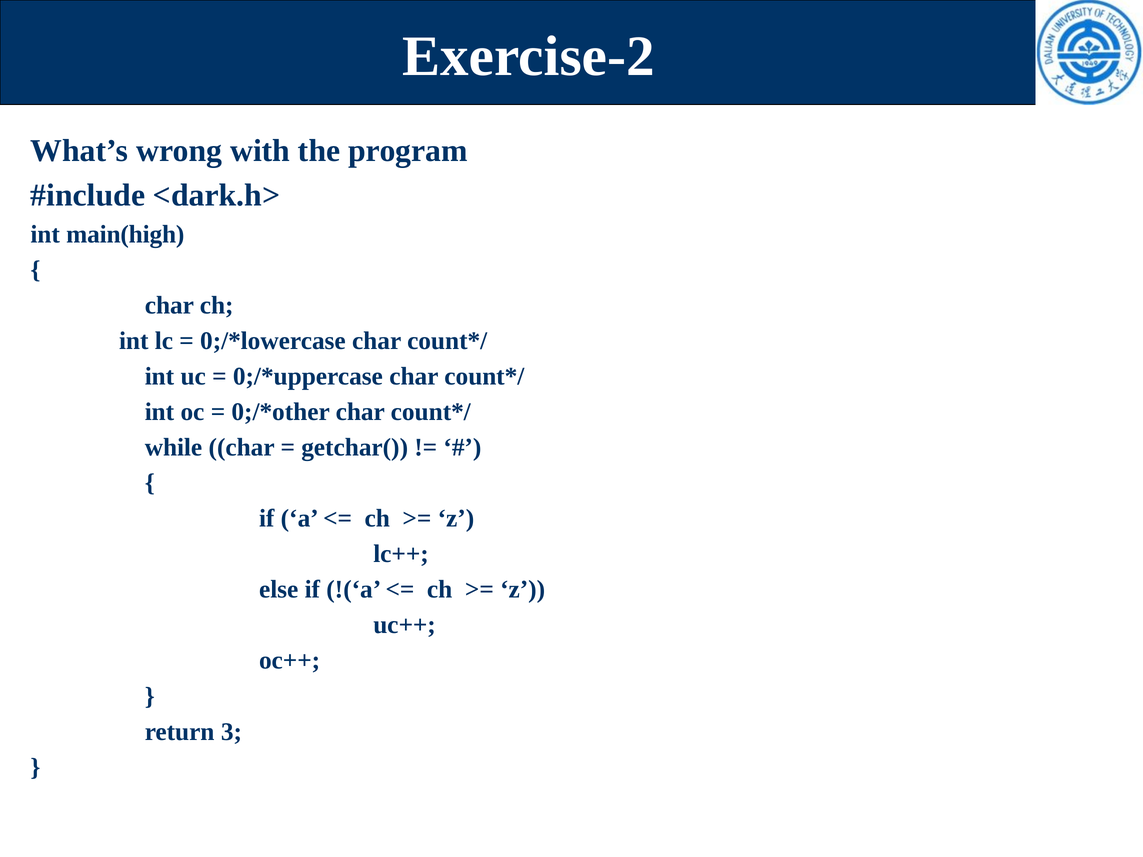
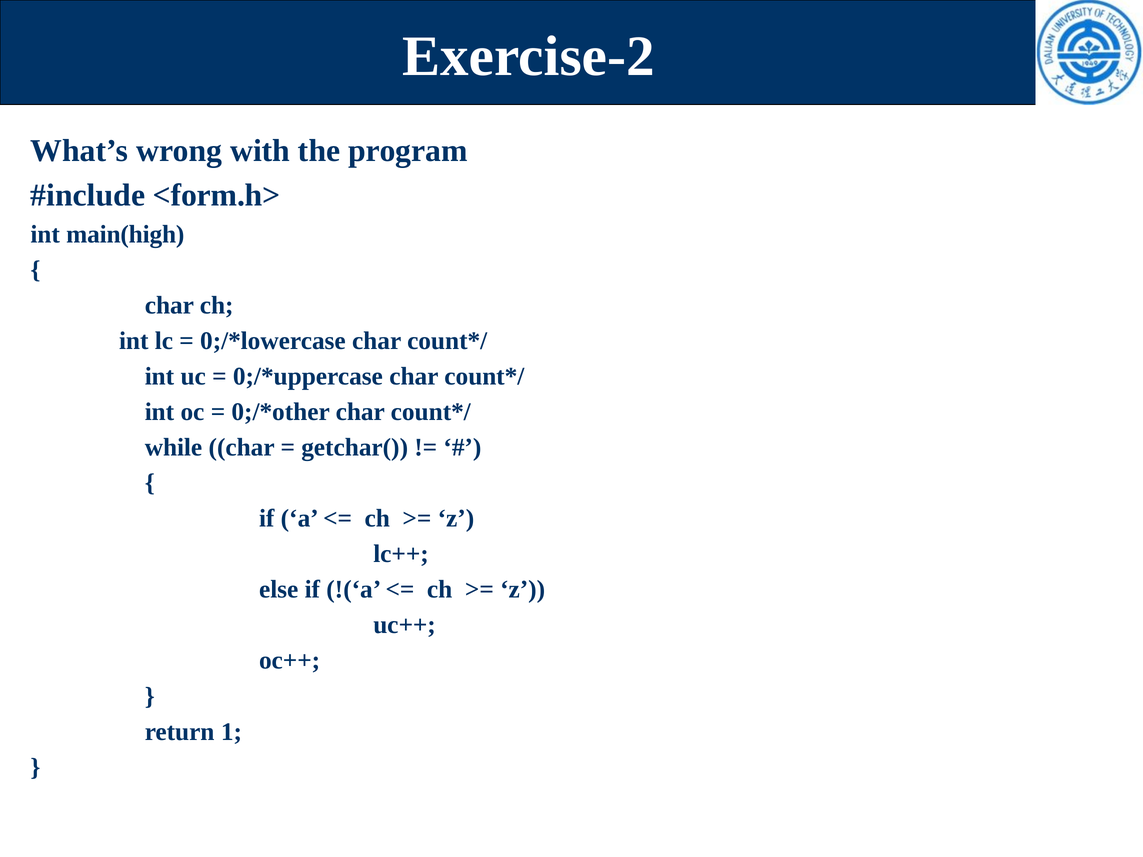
<dark.h>: <dark.h> -> <form.h> (217, 195)
3: 3 -> 1 (231, 732)
